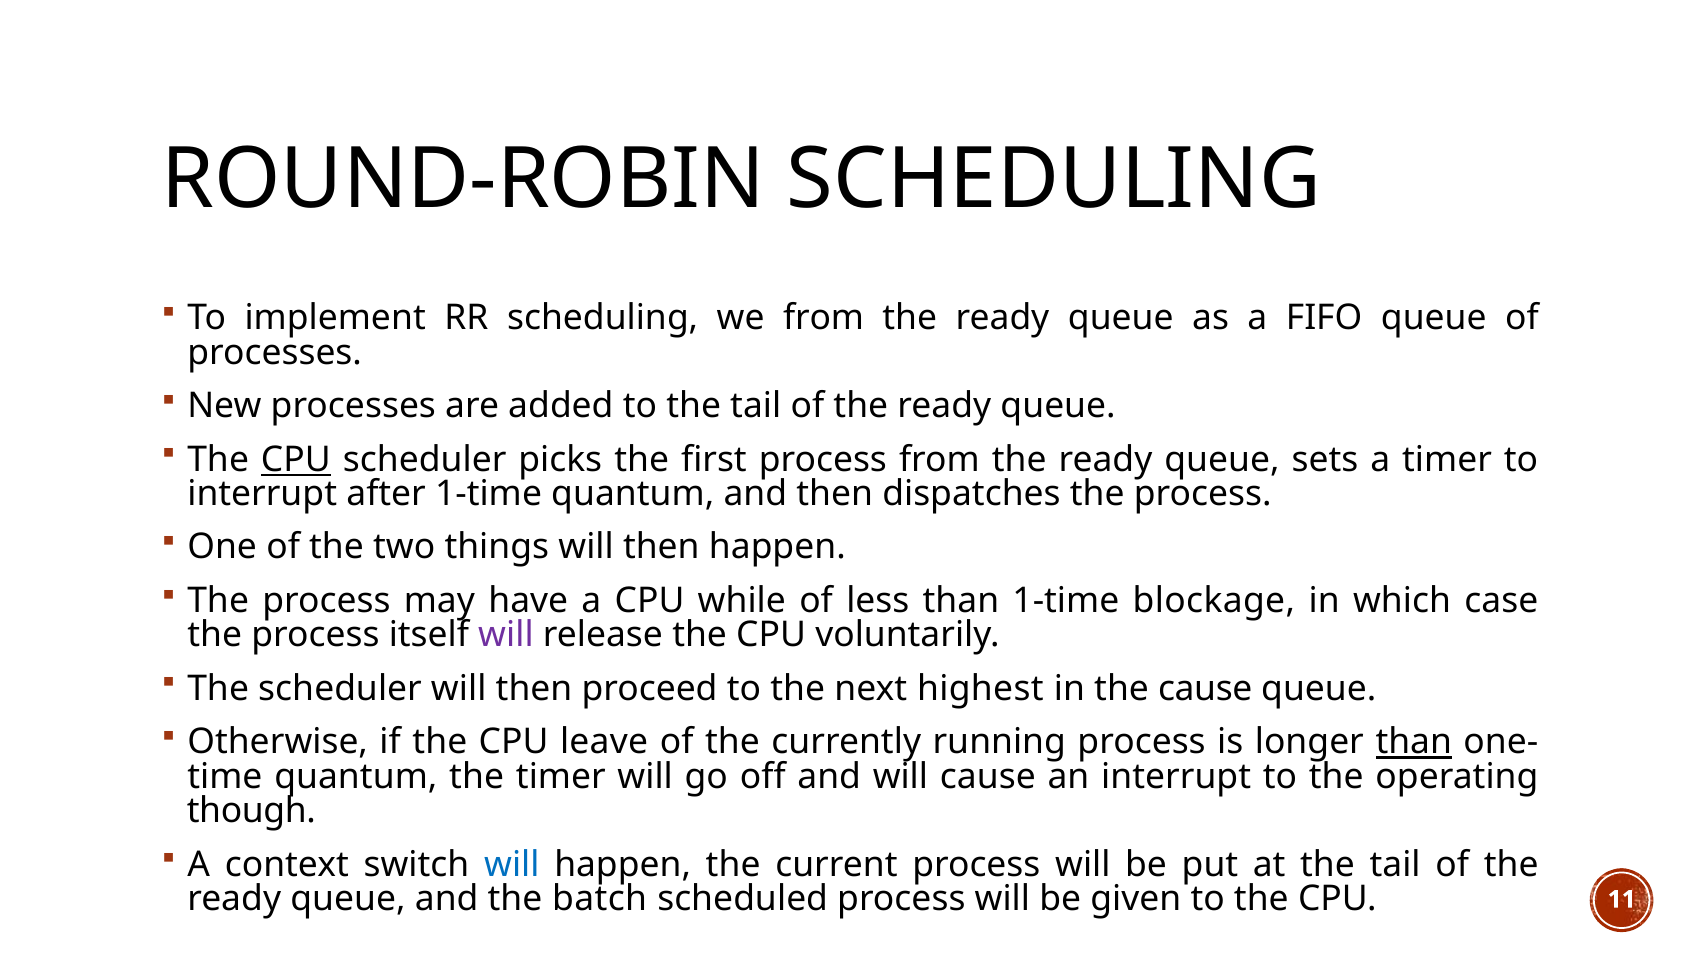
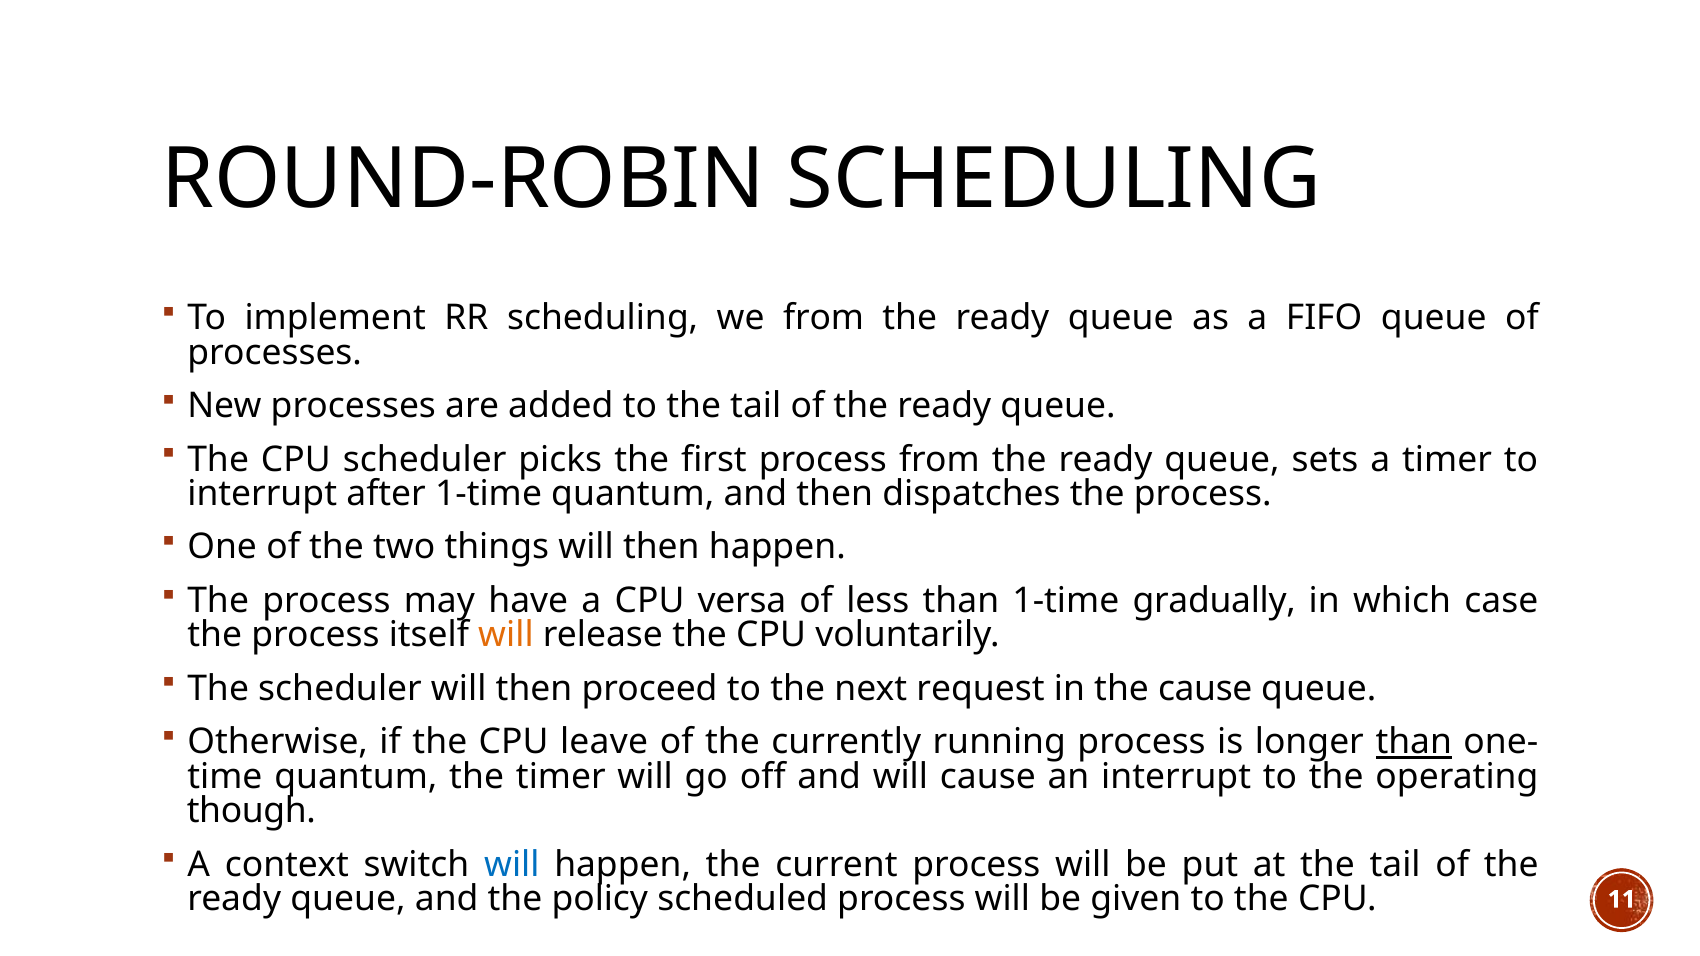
CPU underline: present -> none (296, 459)
while: while -> versa (742, 601)
blockage: blockage -> gradually (1214, 601)
will colour: purple -> orange (506, 635)
highest: highest -> request (981, 689)
batch: batch -> policy (600, 899)
